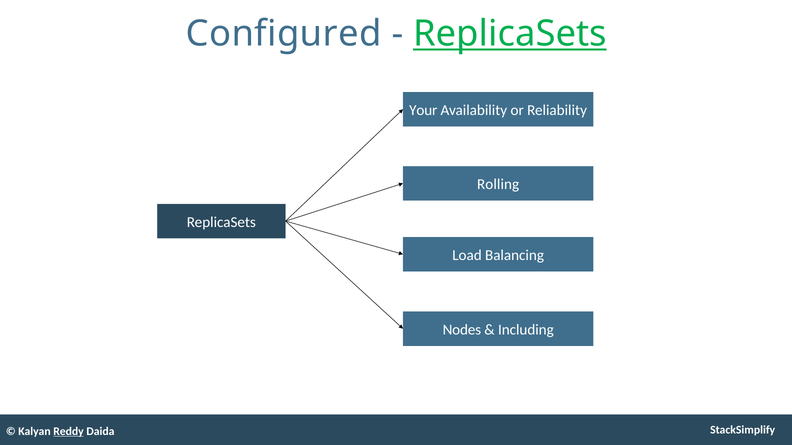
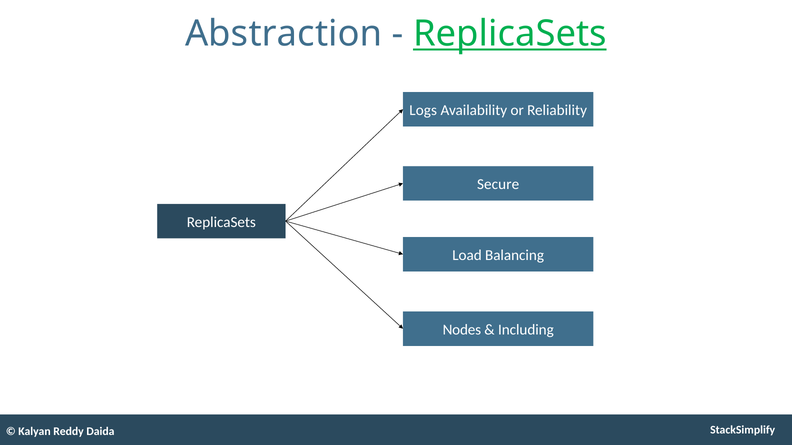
Configured: Configured -> Abstraction (284, 34)
Your: Your -> Logs (423, 110)
Rolling: Rolling -> Secure (498, 185)
Reddy underline: present -> none (69, 432)
